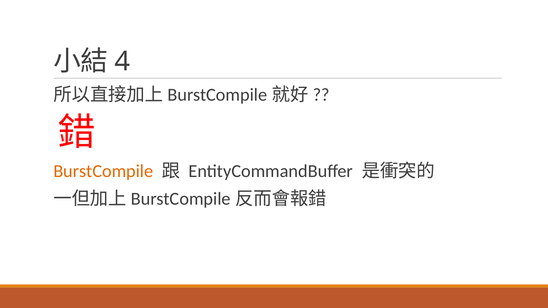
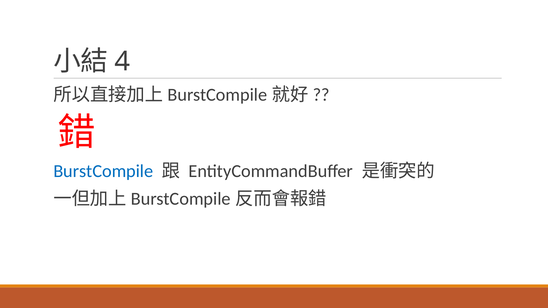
BurstCompile colour: orange -> blue (103, 171)
